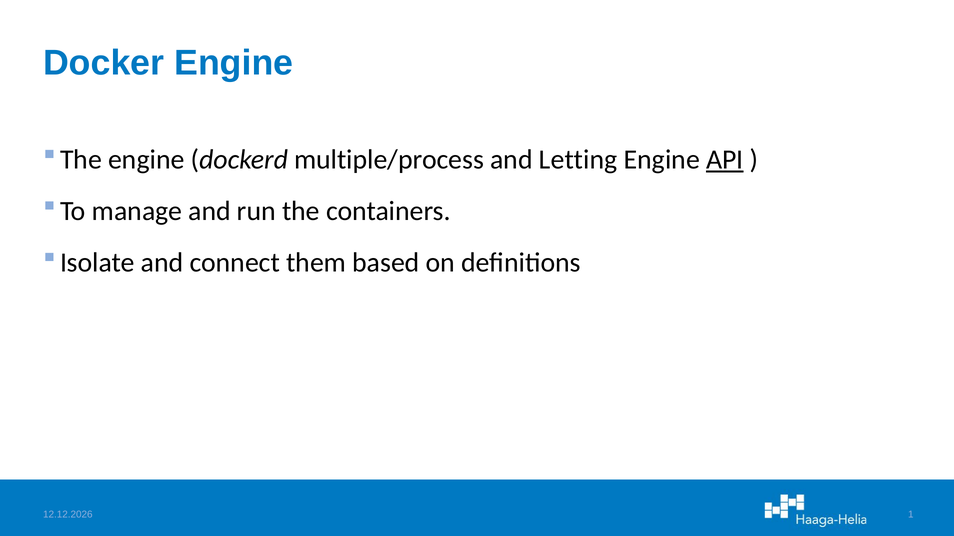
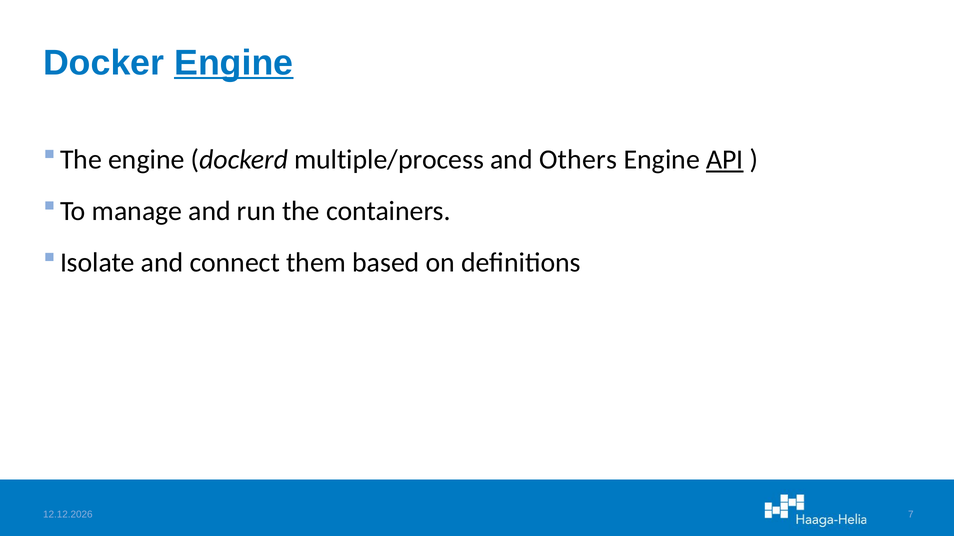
Engine underline: none -> present (234, 63)
Letting: Letting -> Others (578, 160)
1: 1 -> 7 (911, 515)
